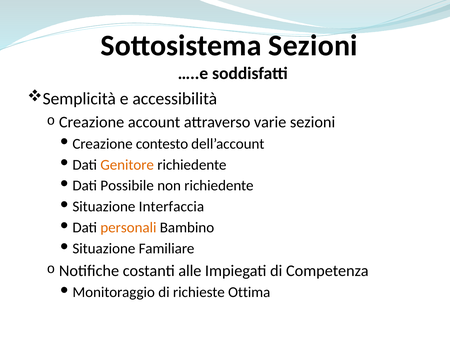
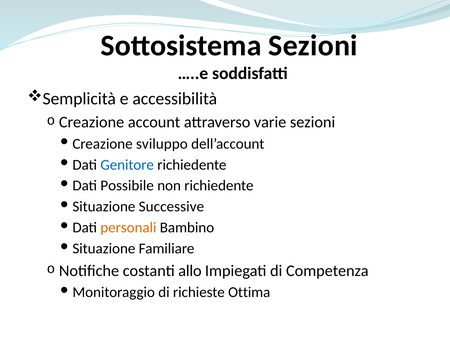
contesto: contesto -> sviluppo (162, 144)
Genitore colour: orange -> blue (127, 165)
Interfaccia: Interfaccia -> Successive (171, 207)
alle: alle -> allo (190, 271)
